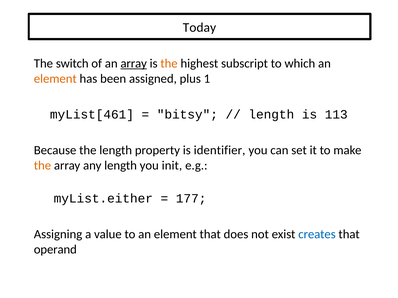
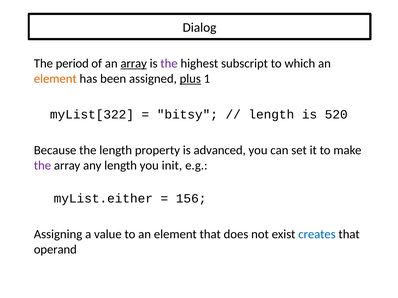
Today: Today -> Dialog (200, 27)
switch: switch -> period (72, 64)
the colour: orange -> purple (169, 64)
plus underline: none -> present (190, 79)
myList[461: myList[461 -> myList[322 (92, 115)
113: 113 -> 520 (336, 115)
identifier: identifier -> advanced (220, 150)
the colour: orange -> purple (42, 166)
177: 177 -> 156 (191, 199)
